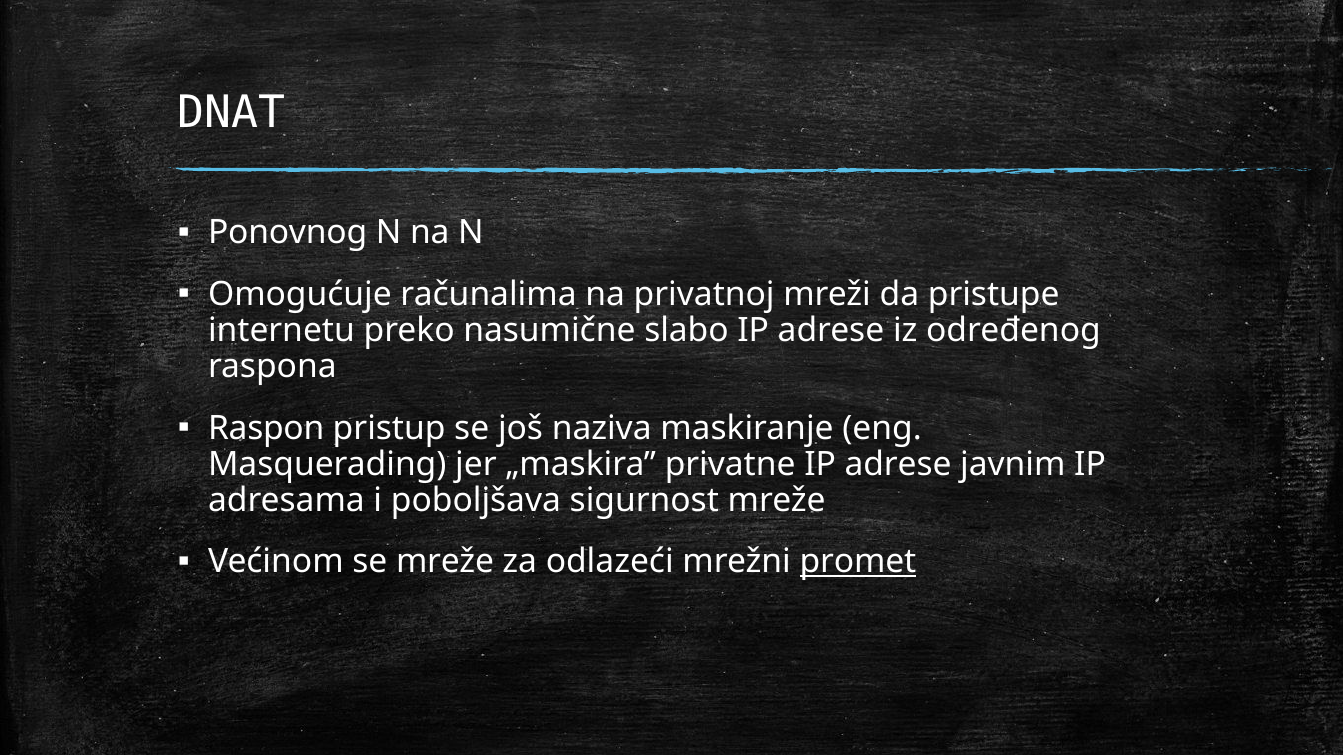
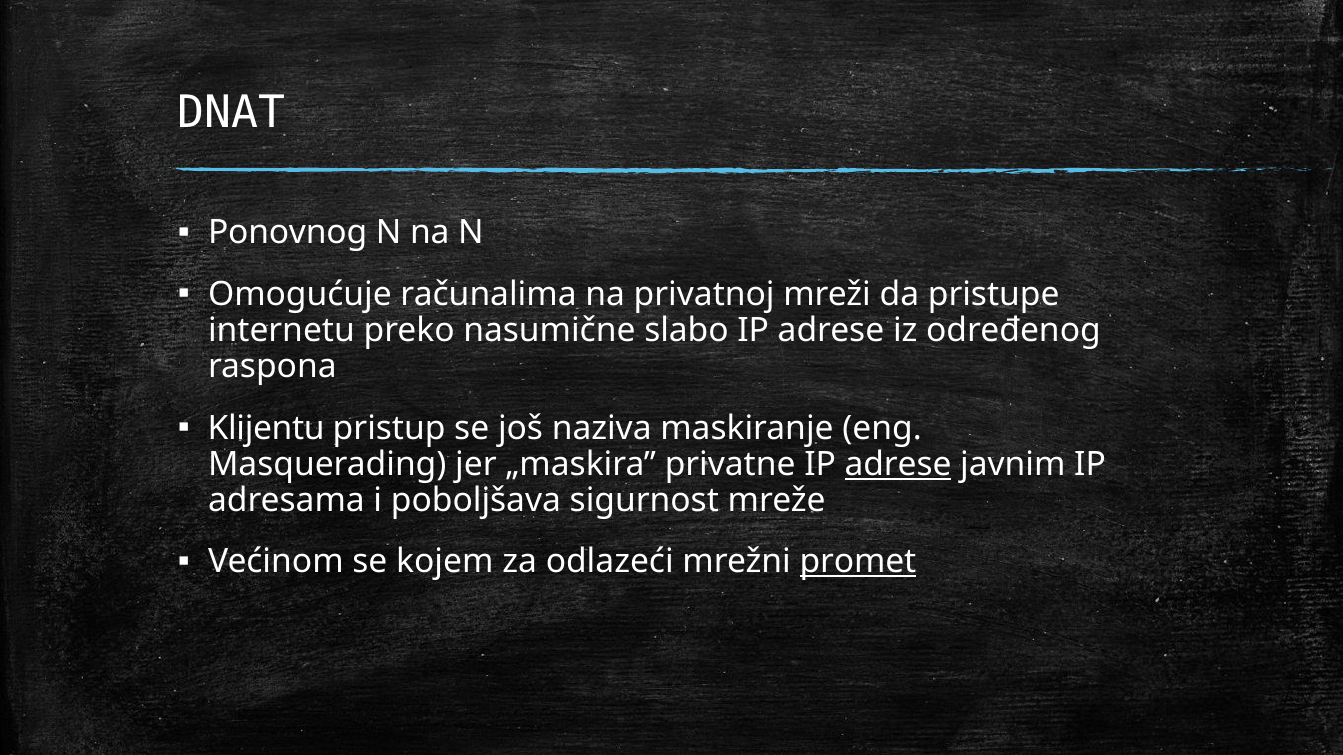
Raspon: Raspon -> Klijentu (266, 428)
adrese underline: none -> present (898, 465)
se mreže: mreže -> kojem (445, 562)
